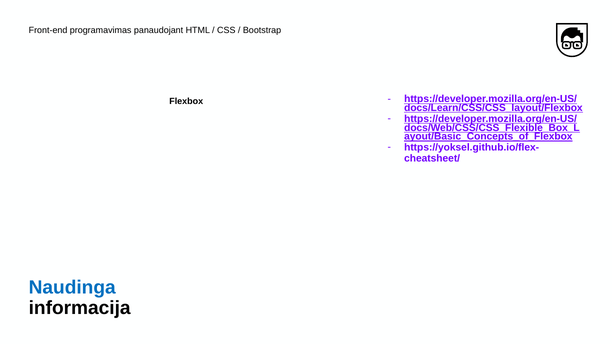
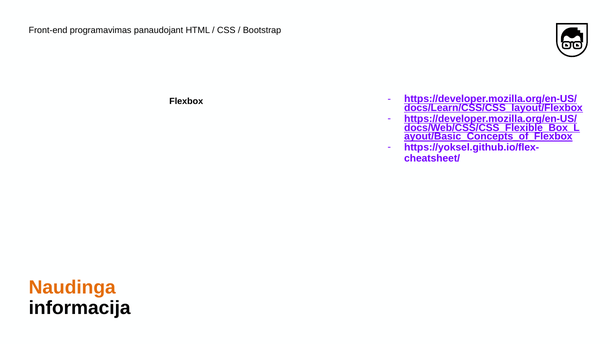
Naudinga colour: blue -> orange (72, 288)
